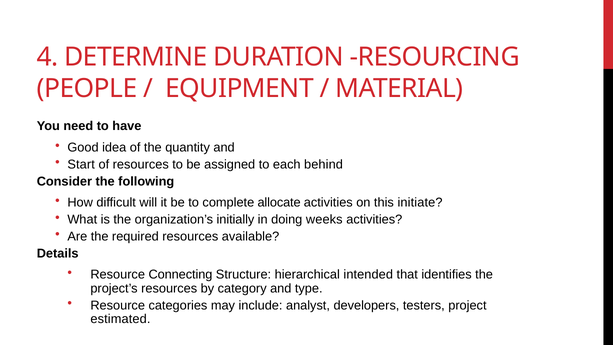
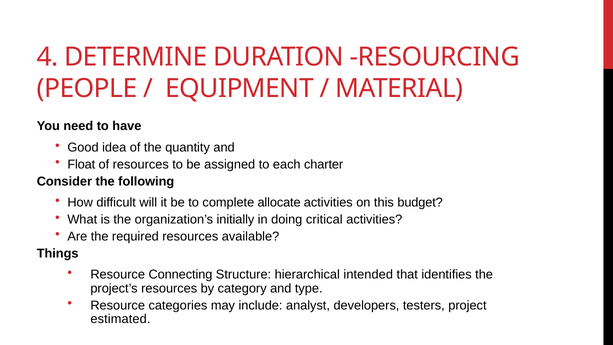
Start: Start -> Float (81, 164)
behind: behind -> charter (324, 164)
initiate: initiate -> budget (420, 203)
weeks: weeks -> critical (324, 219)
Details: Details -> Things (58, 253)
